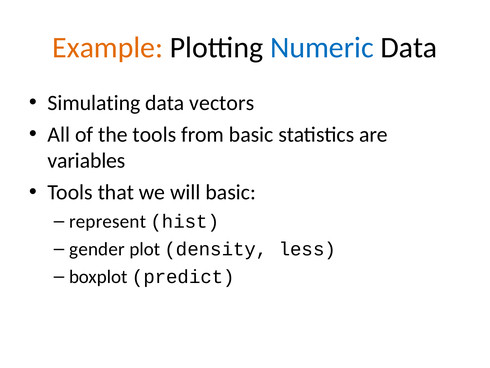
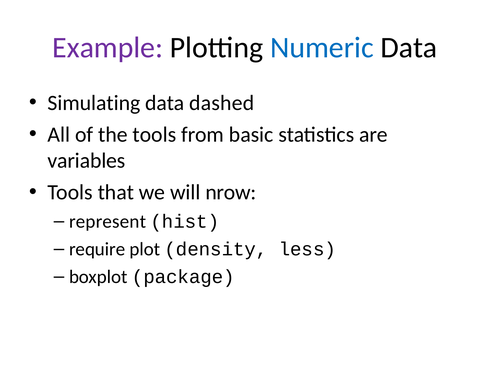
Example colour: orange -> purple (108, 47)
vectors: vectors -> dashed (222, 103)
will basic: basic -> nrow (231, 192)
gender: gender -> require (97, 249)
predict: predict -> package (183, 276)
